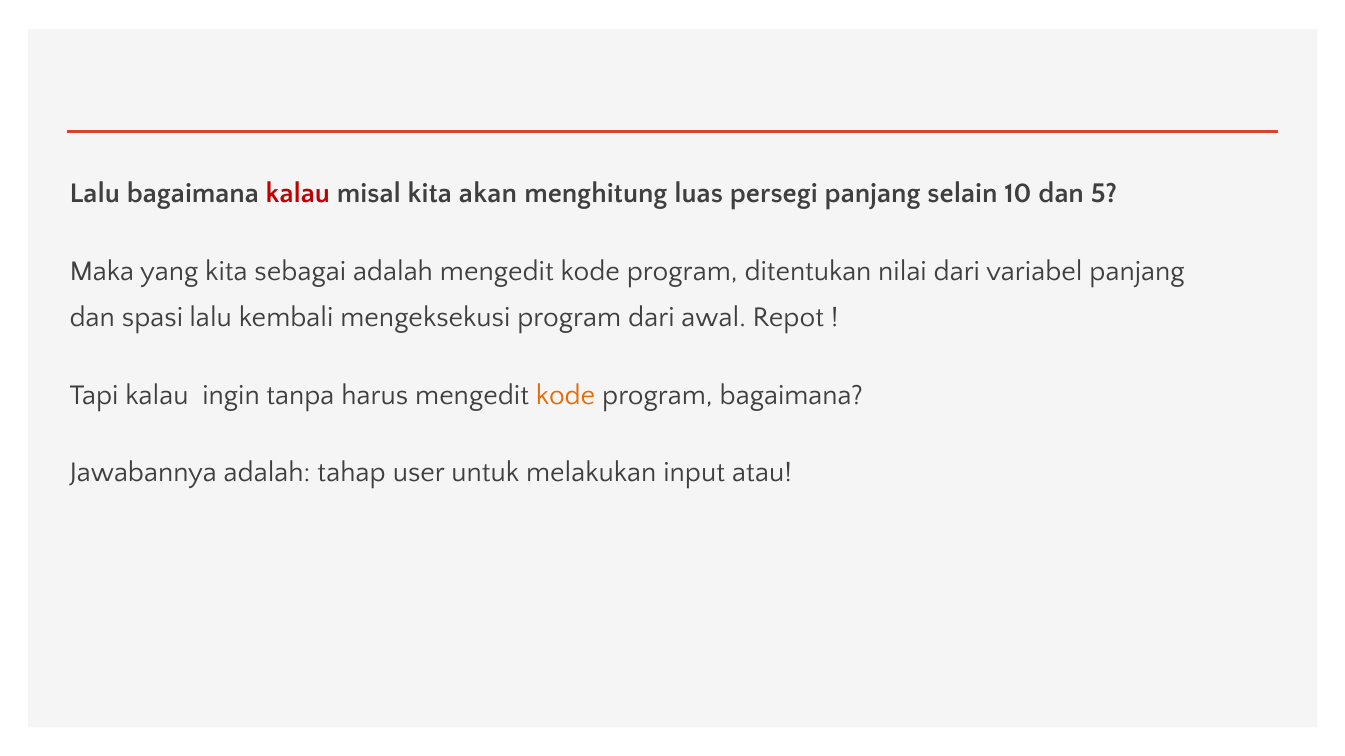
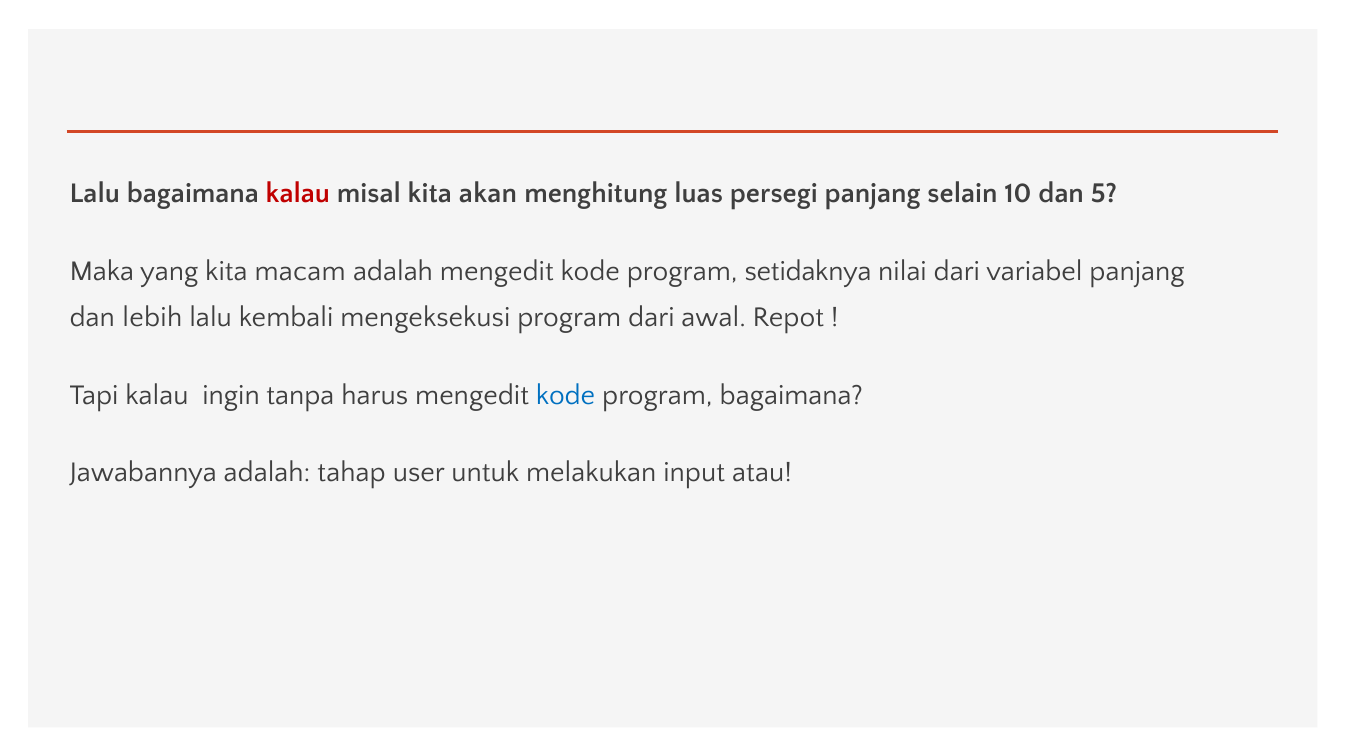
sebagai: sebagai -> macam (300, 271)
ditentukan: ditentukan -> setidaknya (808, 271)
spasi: spasi -> lebih (152, 318)
kode colour: orange -> blue (566, 395)
